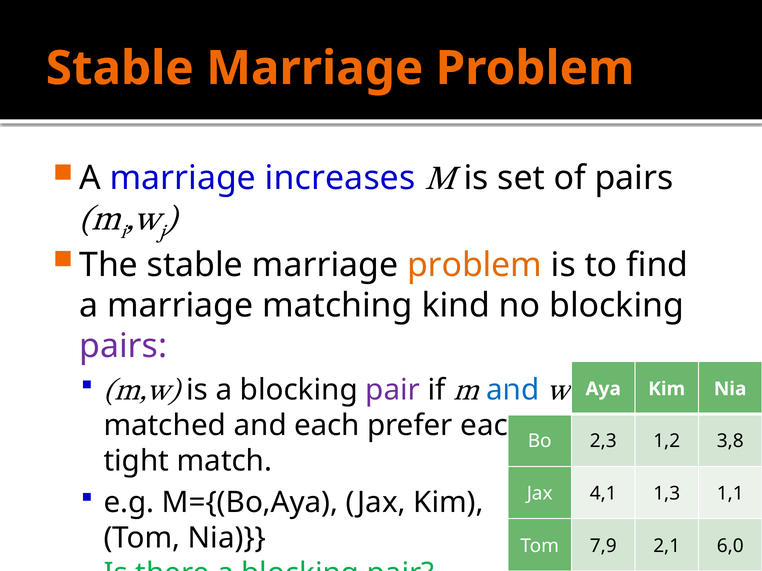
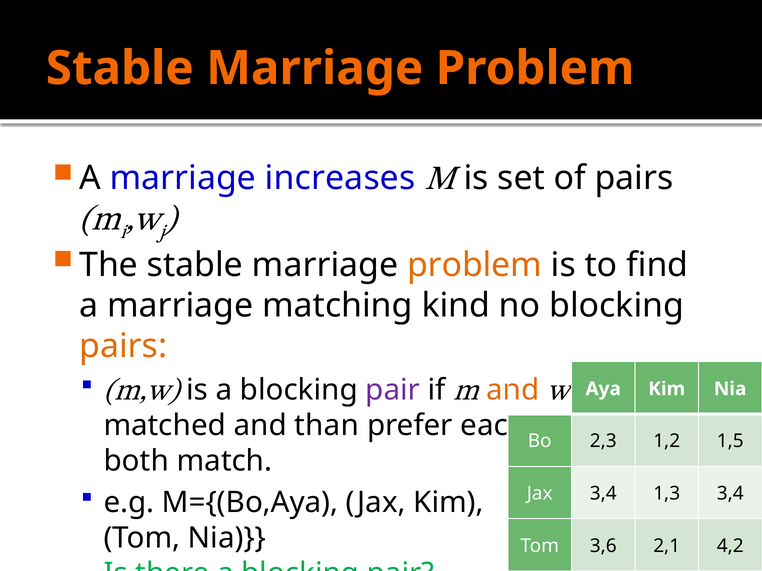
pairs colour: purple -> orange (123, 346)
and colour: blue -> orange (513, 390)
and each: each -> than (327, 426)
3,8: 3,8 -> 1,5 (730, 442)
tight: tight -> both (136, 461)
Jax 4,1: 4,1 -> 3,4 (603, 494)
1,3 1,1: 1,1 -> 3,4 (730, 494)
7,9: 7,9 -> 3,6 (603, 546)
6,0: 6,0 -> 4,2 (730, 546)
